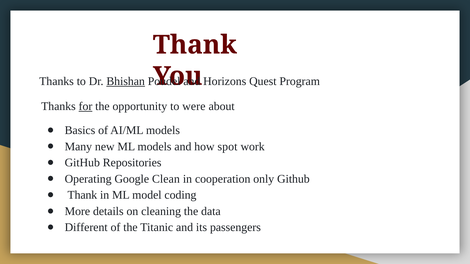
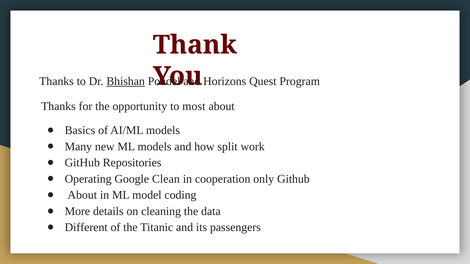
for underline: present -> none (86, 106)
were: were -> most (194, 106)
spot: spot -> split (228, 147)
Thank: Thank -> About (82, 195)
